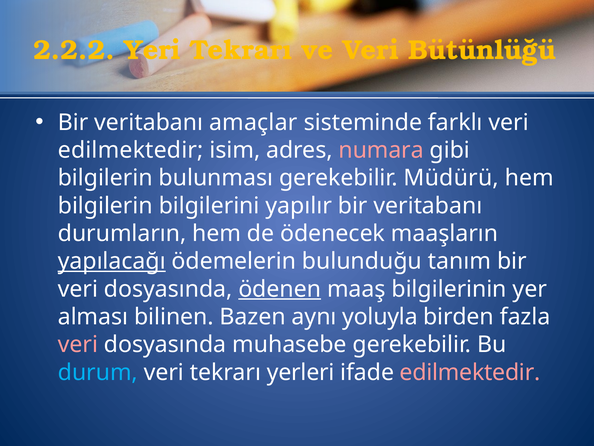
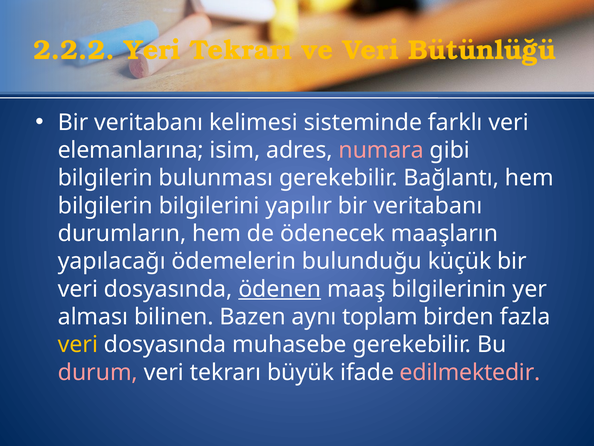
amaçlar: amaçlar -> kelimesi (253, 122)
edilmektedir: edilmektedir -> elemanlarına (131, 150)
Müdürü: Müdürü -> Bağlantı (451, 178)
yapılacağı underline: present -> none (112, 261)
tanım: tanım -> küçük (460, 261)
yoluyla: yoluyla -> toplam (380, 317)
veri colour: pink -> yellow (78, 344)
durum colour: light blue -> pink (98, 372)
yerleri: yerleri -> büyük (301, 372)
